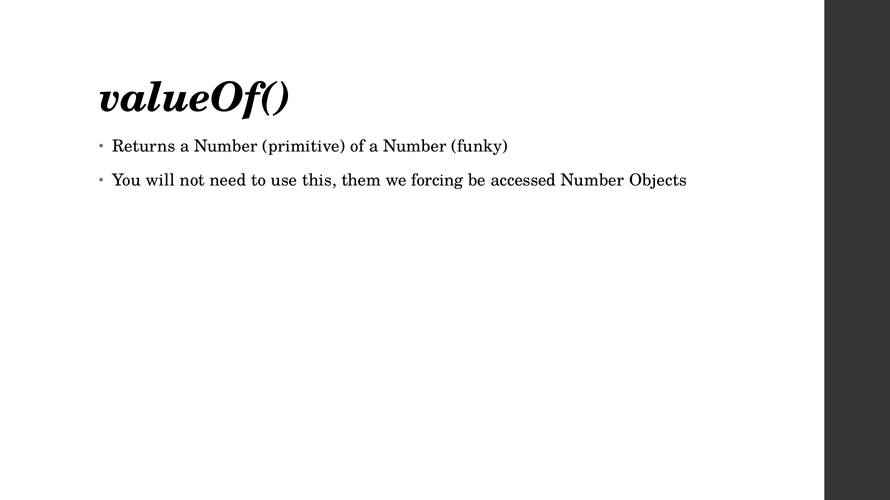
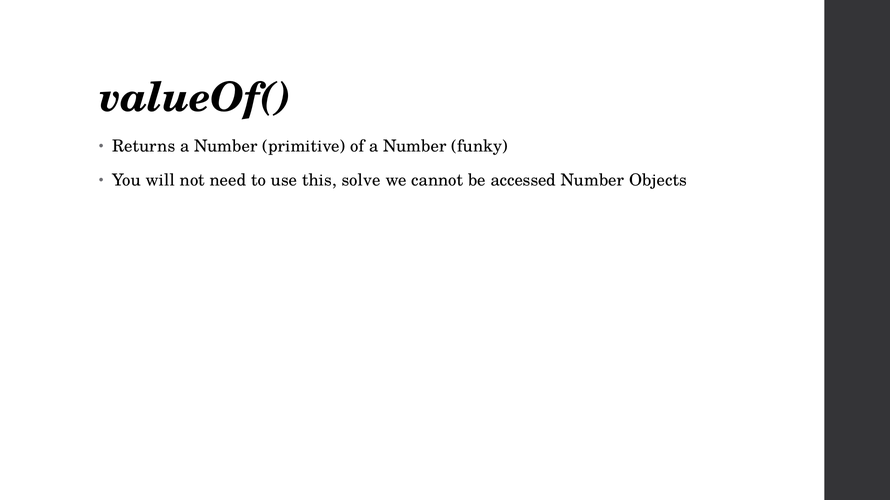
them: them -> solve (361, 180)
forcing: forcing -> cannot (437, 180)
